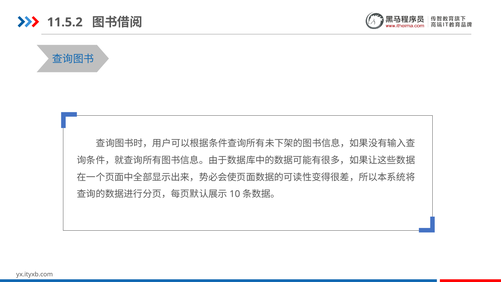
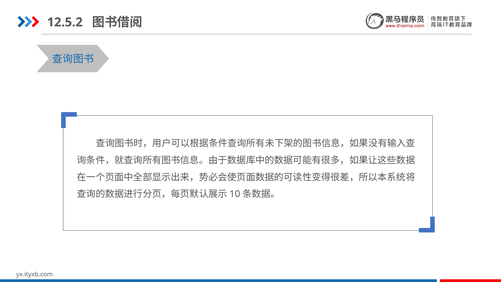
11.5.2: 11.5.2 -> 12.5.2 (65, 22)
